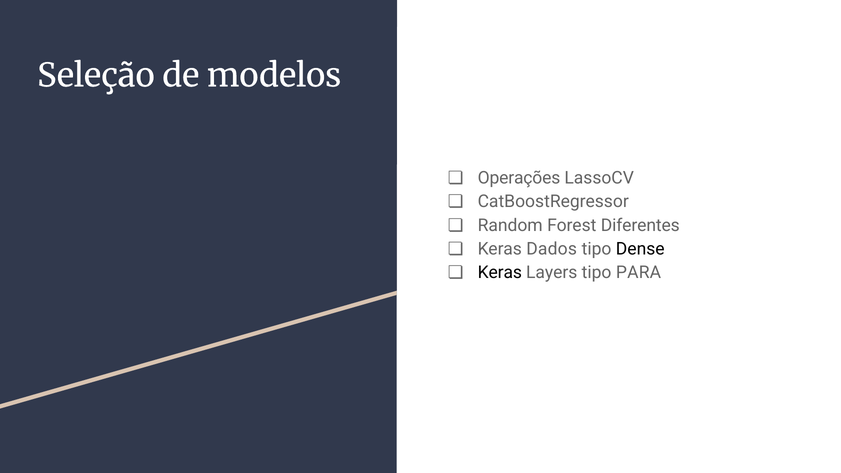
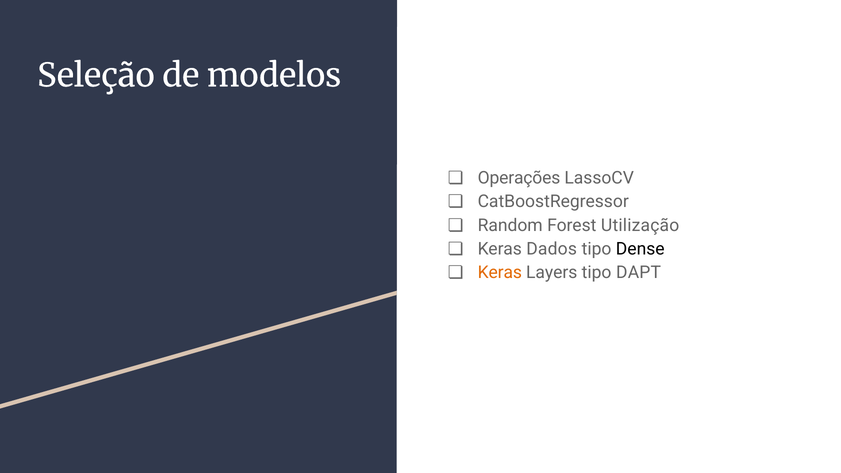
Diferentes: Diferentes -> Utilização (640, 225)
Keras colour: black -> orange (500, 273)
PARA: PARA -> DAPT (639, 273)
